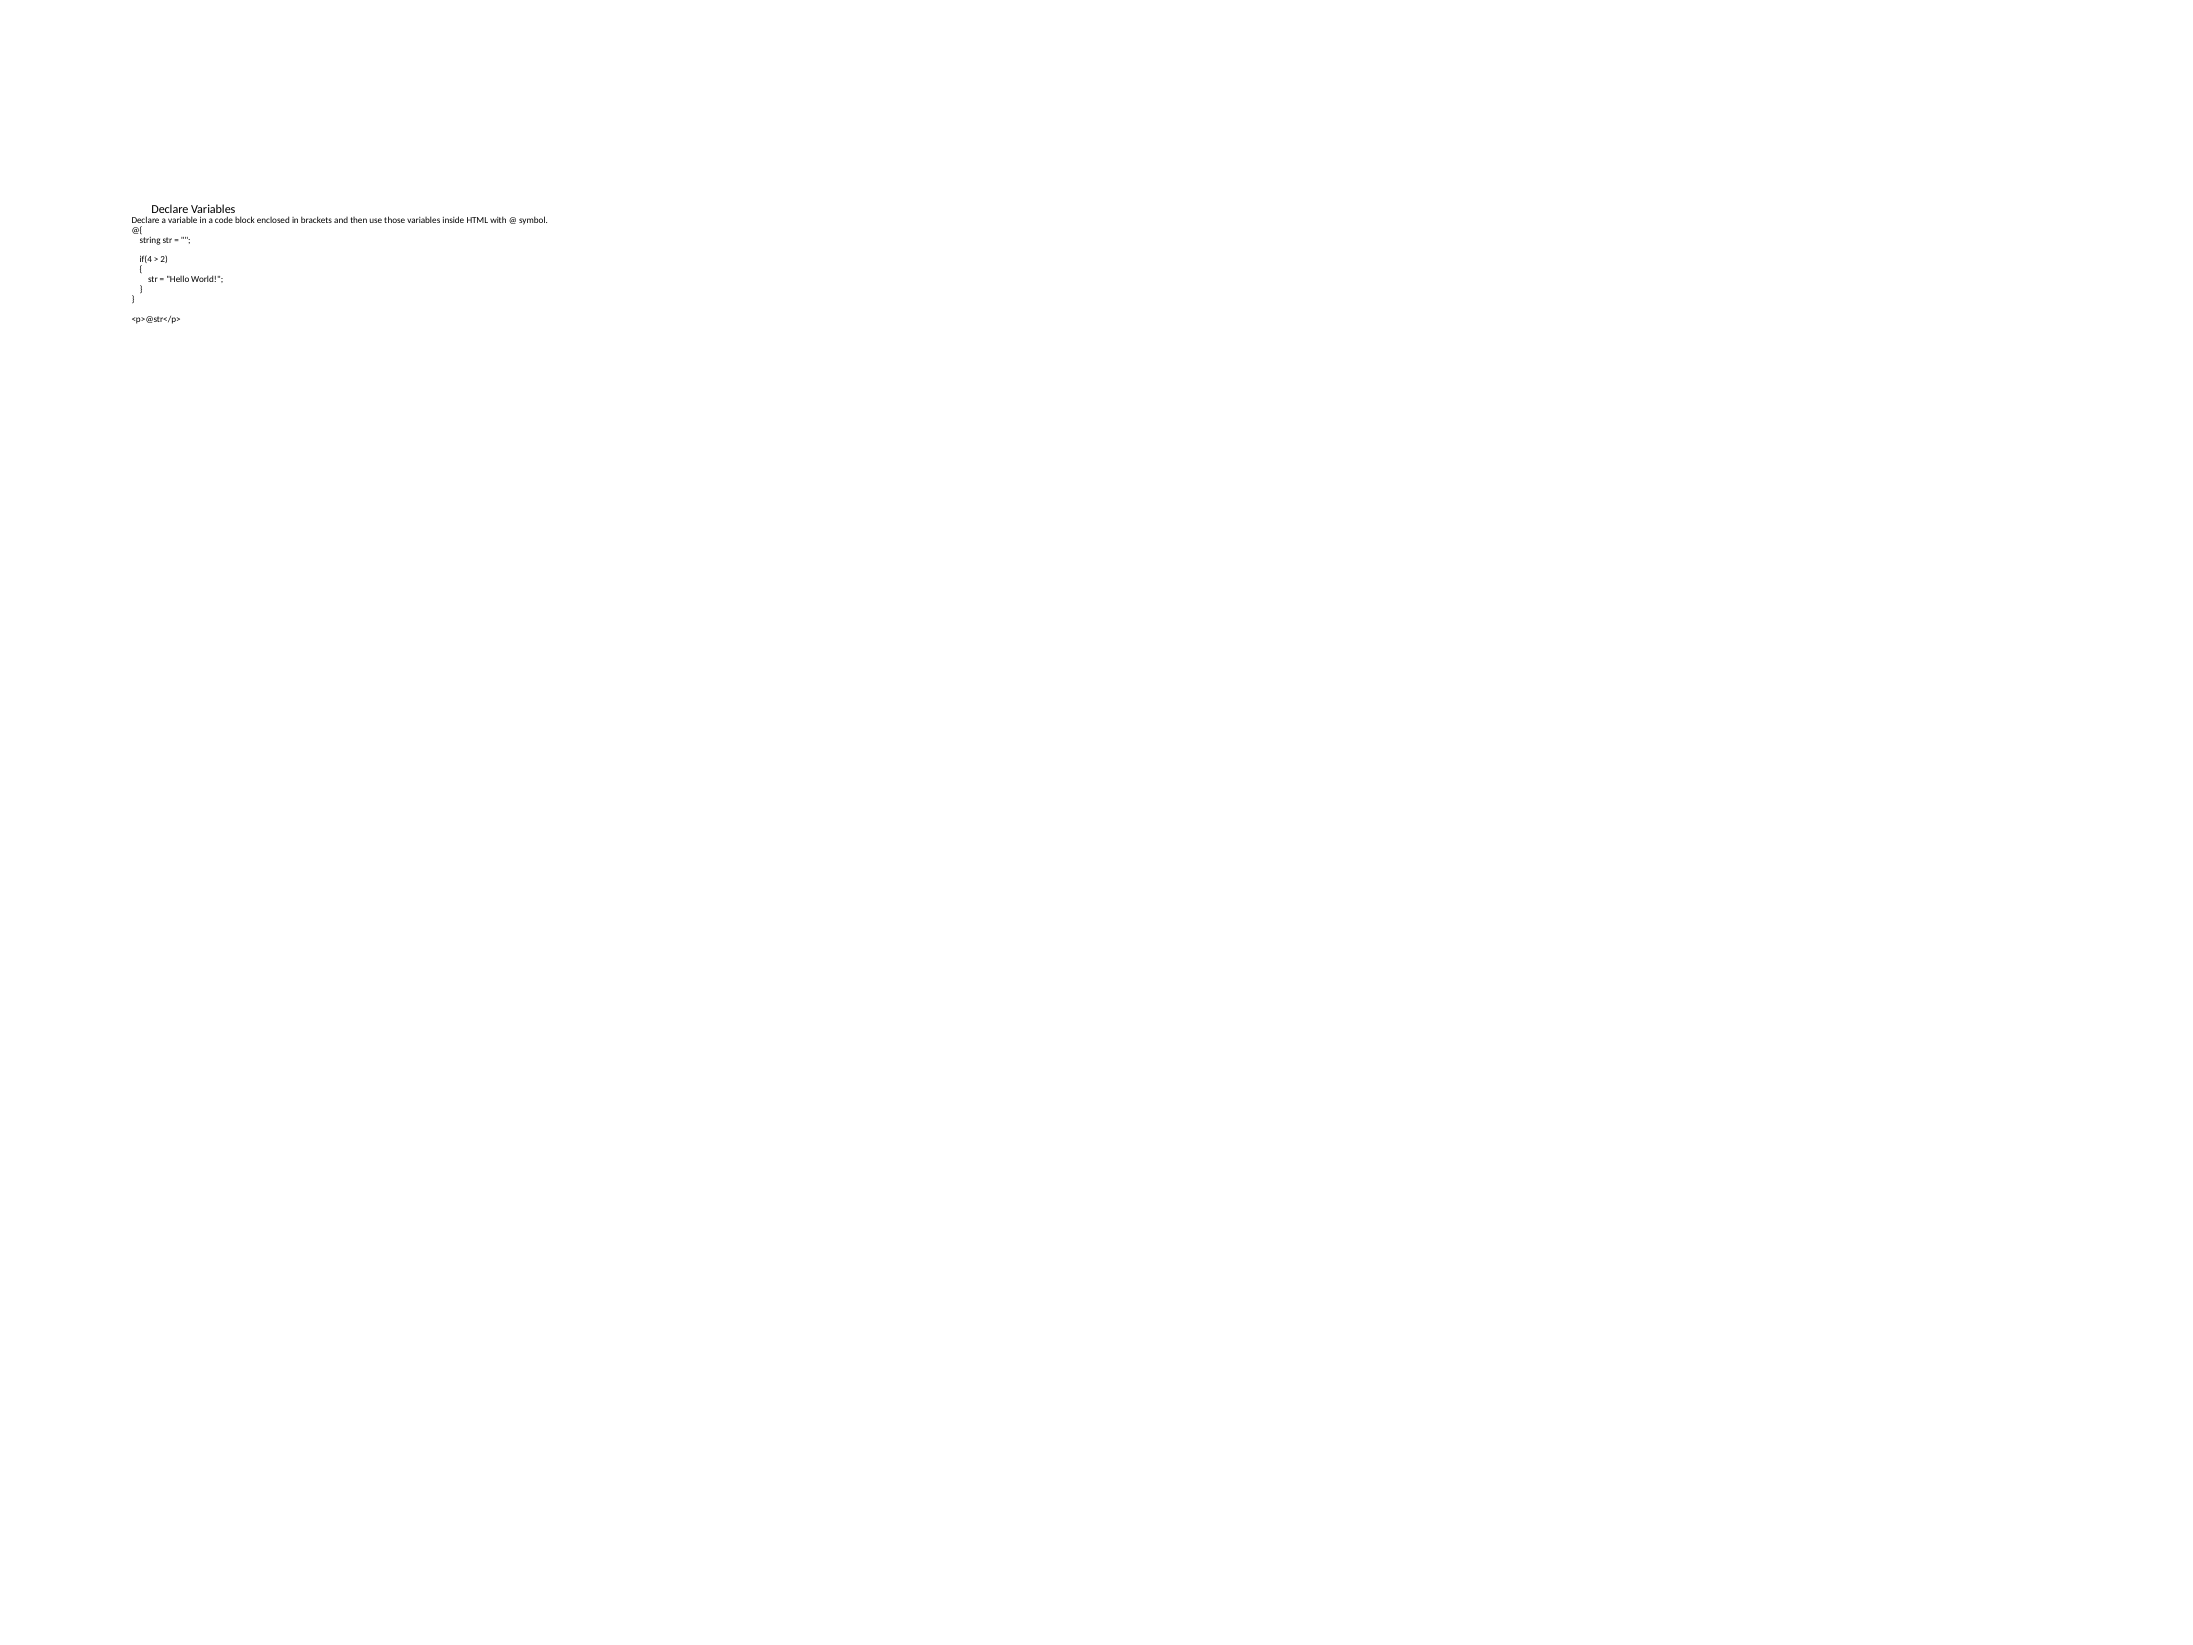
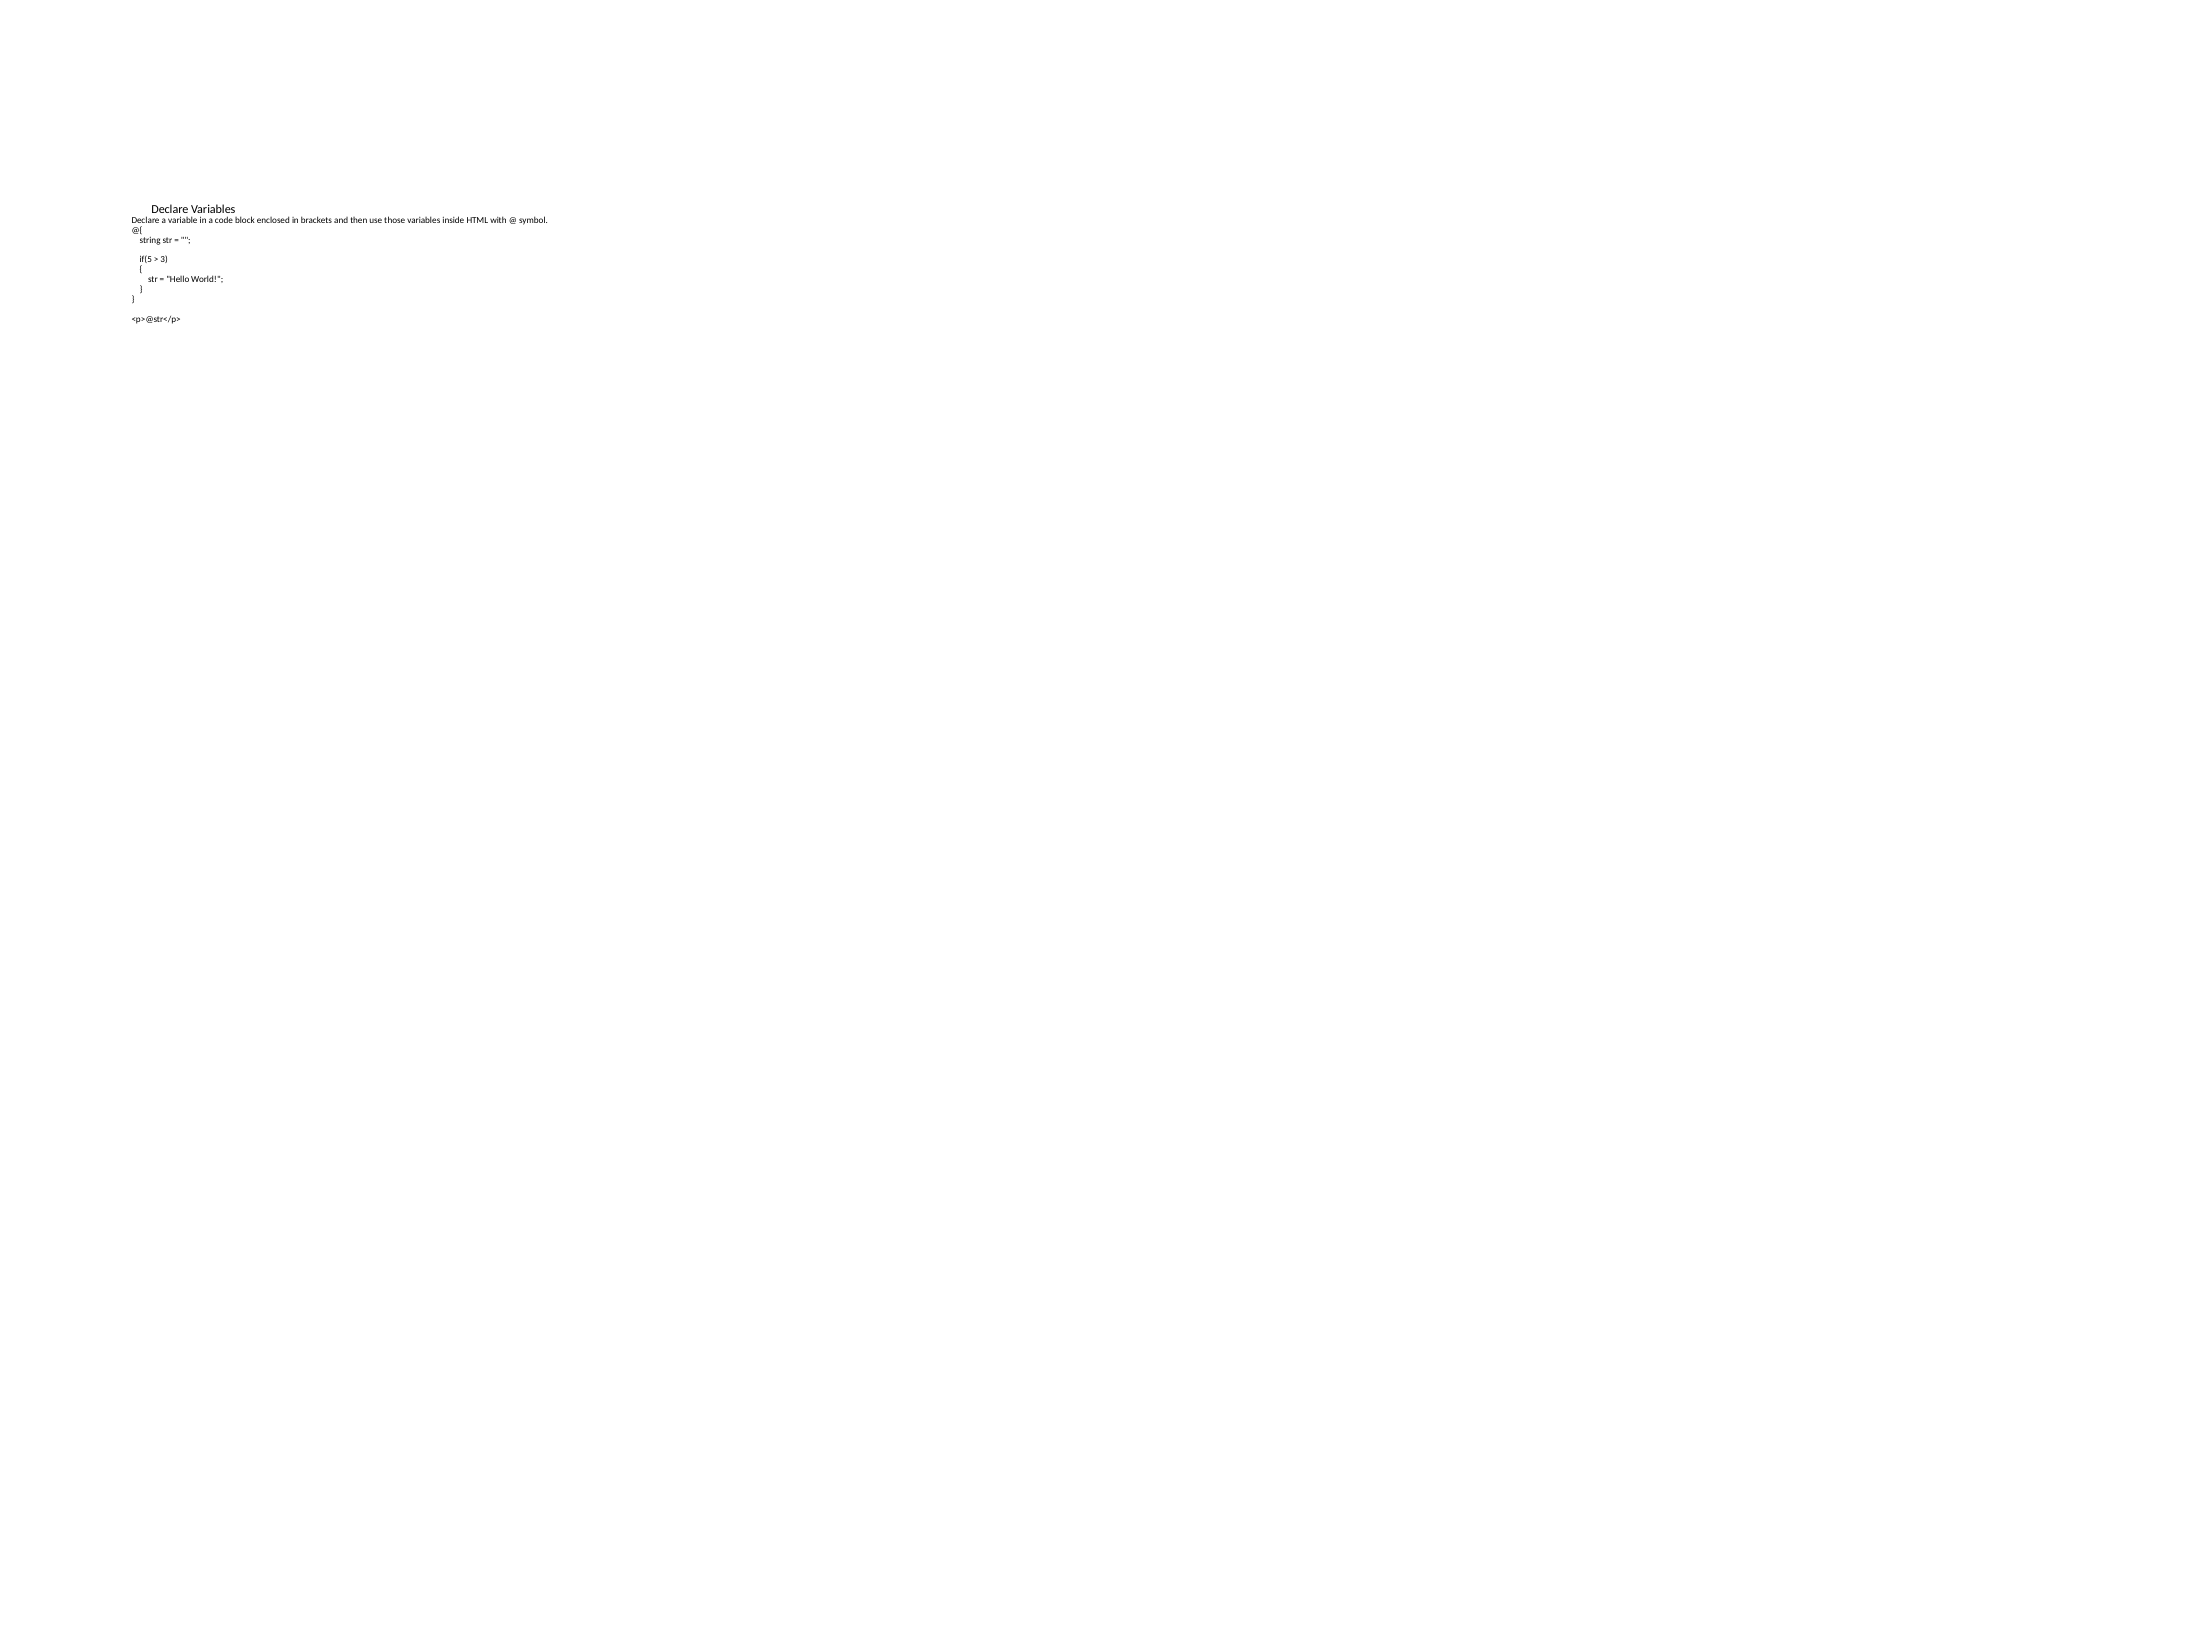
if(4: if(4 -> if(5 (146, 260)
2: 2 -> 3 (164, 260)
